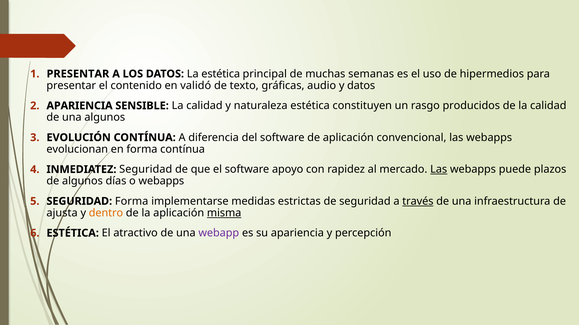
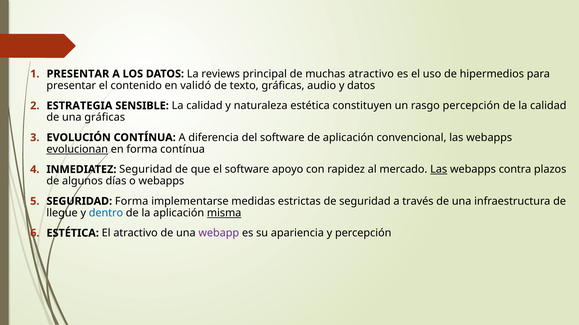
La estética: estética -> reviews (221, 74)
muchas semanas: semanas -> atractivo (371, 74)
APARIENCIA: APARIENCIA -> ESTRATEGIA (79, 106)
rasgo producidos: producidos -> percepción (471, 106)
una algunos: algunos -> gráficas (105, 118)
evolucionan underline: none -> present (77, 150)
puede: puede -> contra (515, 170)
través underline: present -> none (418, 202)
ajusta: ajusta -> llegue (62, 213)
dentro colour: orange -> blue (106, 213)
